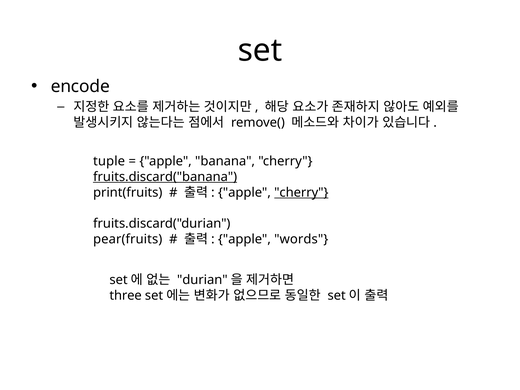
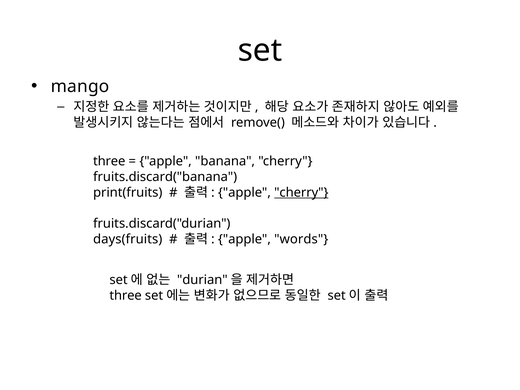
encode: encode -> mango (80, 86)
tuple: tuple -> three (109, 161)
fruits.discard("banana underline: present -> none (165, 177)
pear(fruits: pear(fruits -> days(fruits (128, 239)
